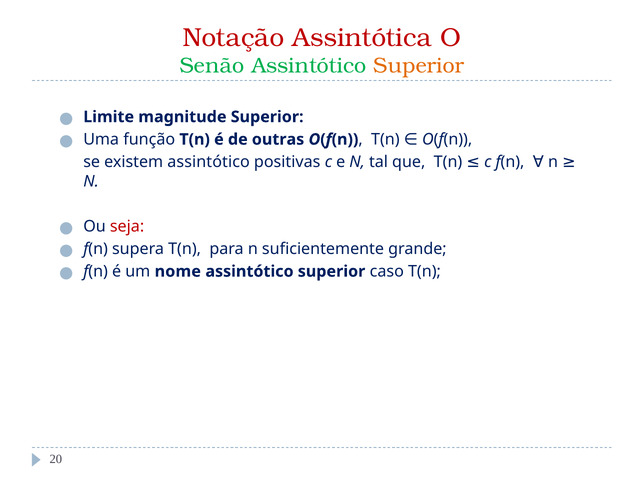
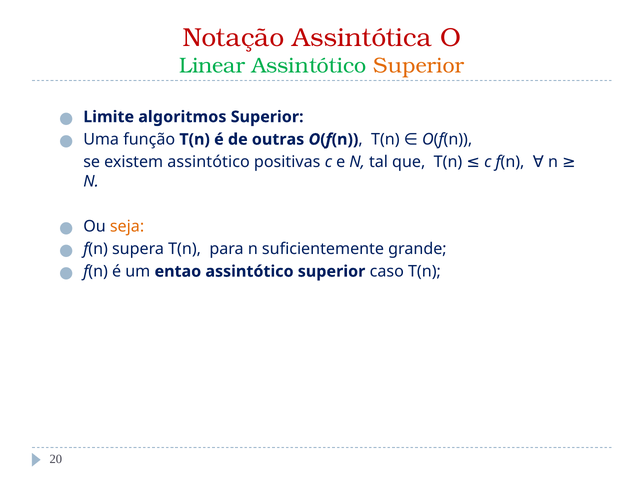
Senão: Senão -> Linear (212, 66)
magnitude: magnitude -> algoritmos (182, 117)
seja colour: red -> orange (127, 226)
nome: nome -> entao (178, 271)
